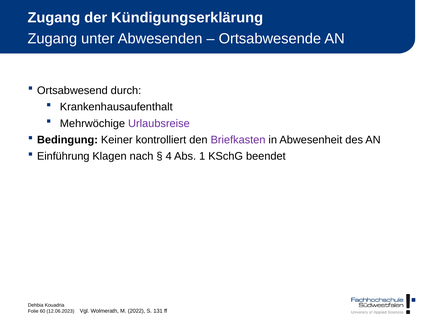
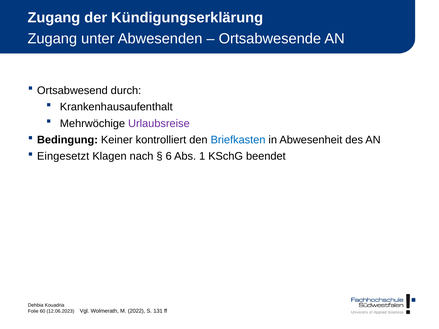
Briefkasten colour: purple -> blue (238, 140)
Einführung: Einführung -> Eingesetzt (63, 156)
4: 4 -> 6 (169, 156)
